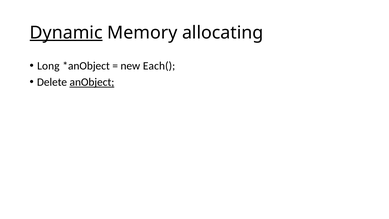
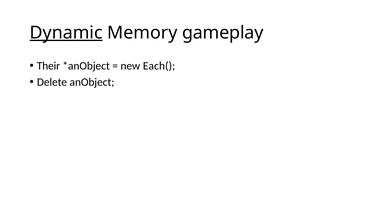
allocating: allocating -> gameplay (223, 33)
Long: Long -> Their (48, 66)
anObject underline: present -> none (92, 82)
